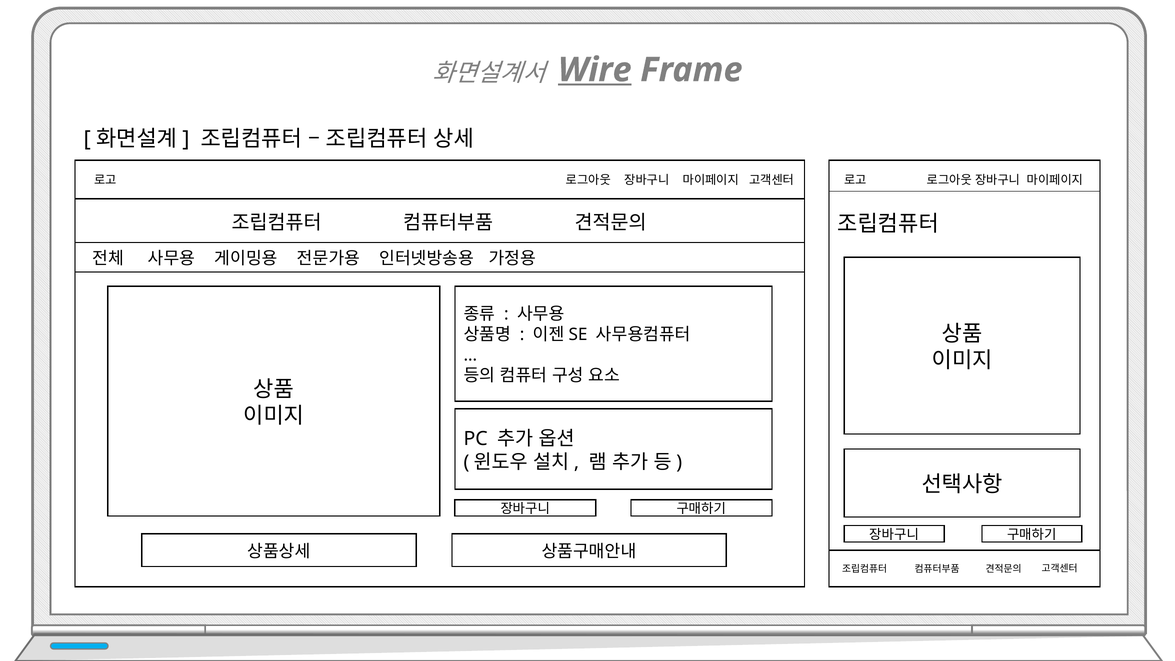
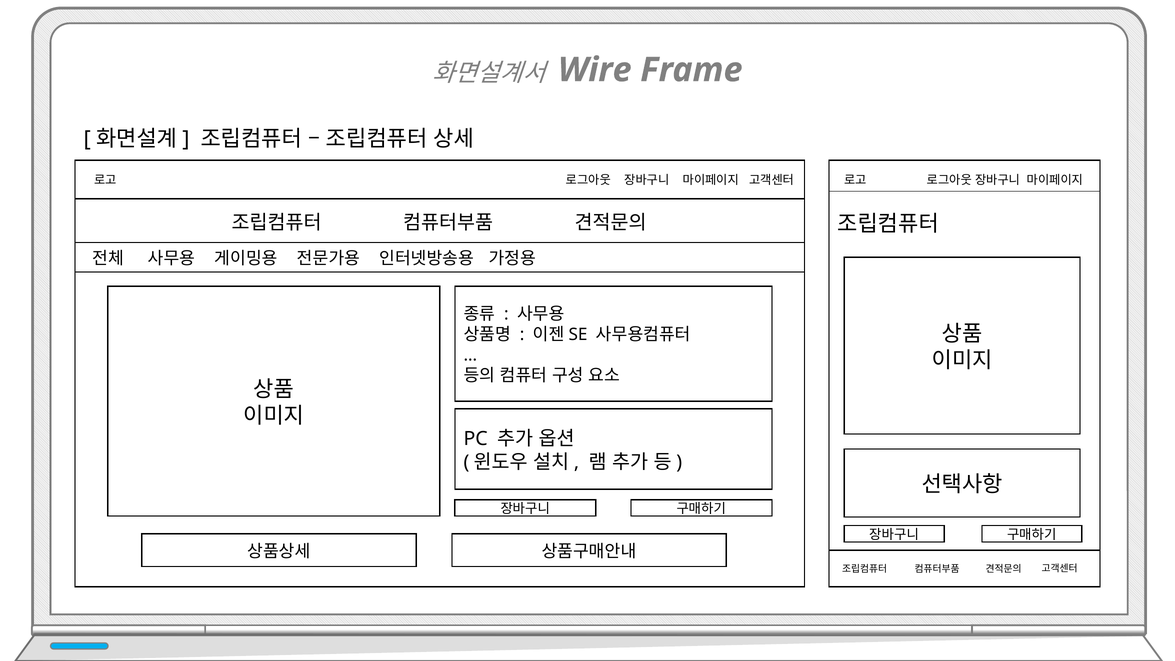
Wire underline: present -> none (595, 70)
